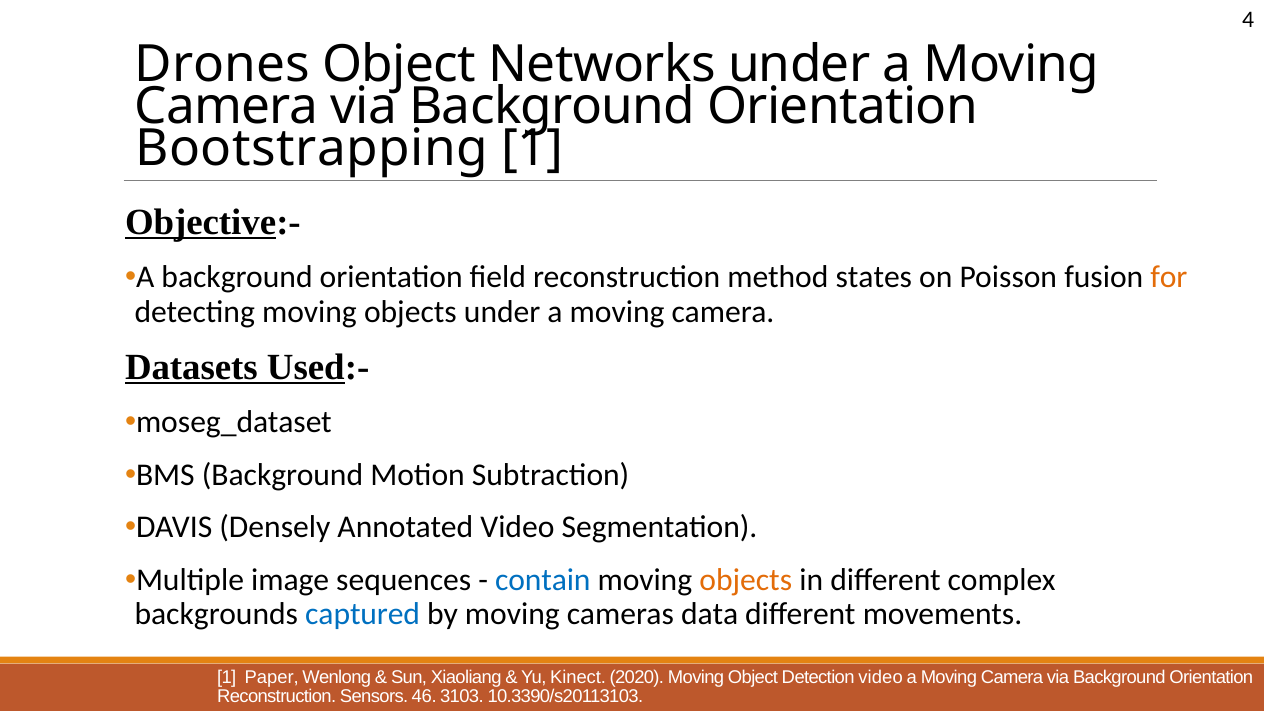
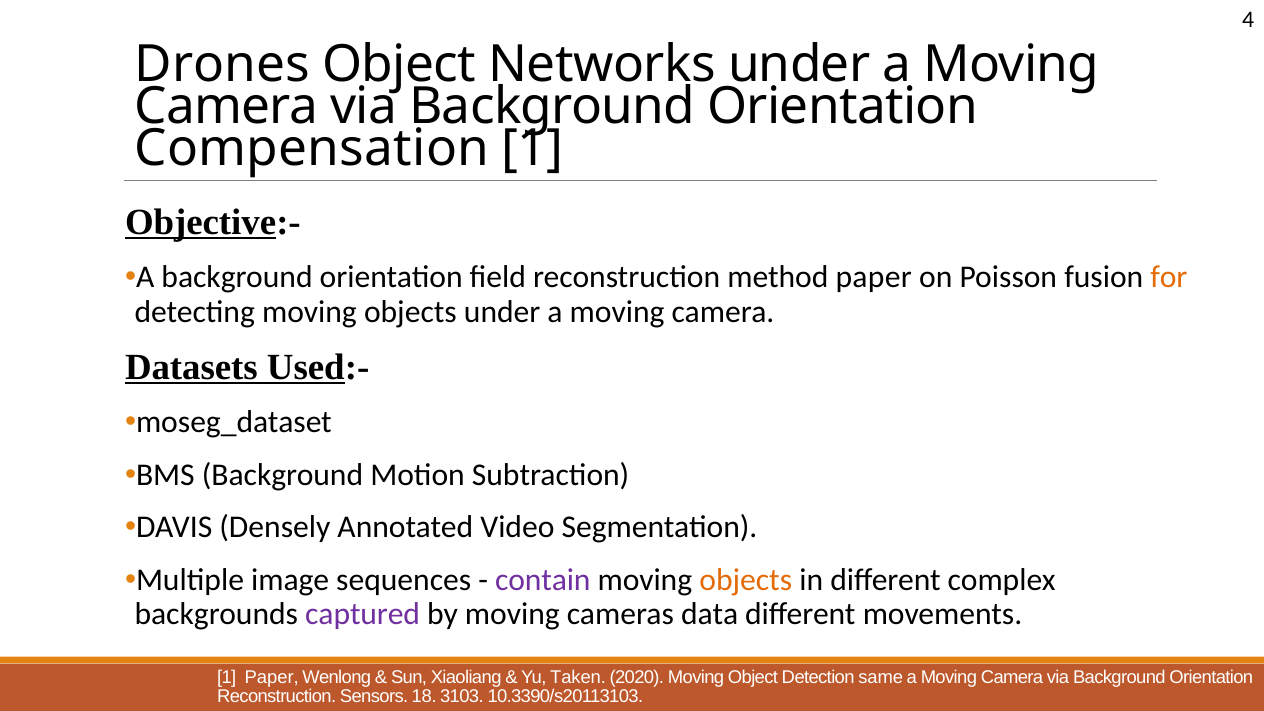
Bootstrapping: Bootstrapping -> Compensation (312, 149)
method states: states -> paper (874, 278)
contain colour: blue -> purple (543, 580)
captured colour: blue -> purple (363, 614)
Kinect: Kinect -> Taken (578, 678)
Detection video: video -> same (881, 678)
46: 46 -> 18 (424, 696)
